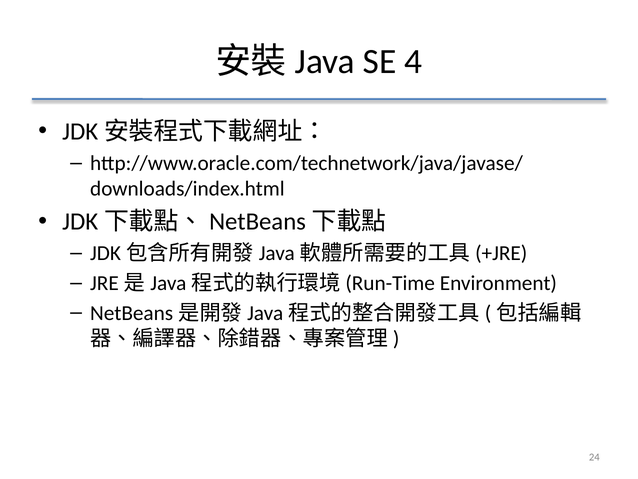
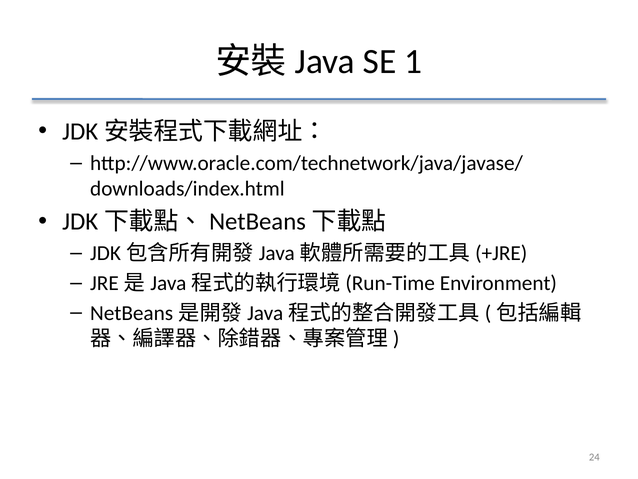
4: 4 -> 1 (413, 61)
